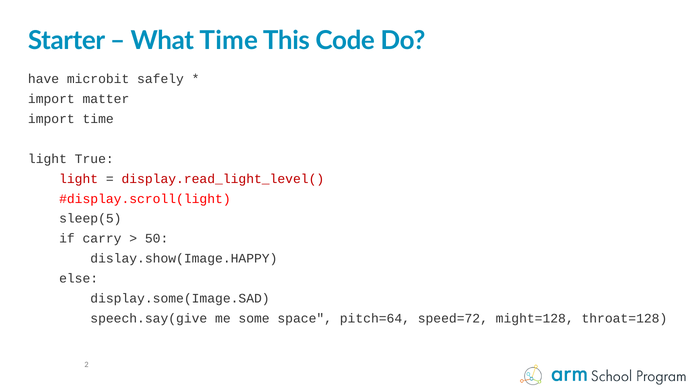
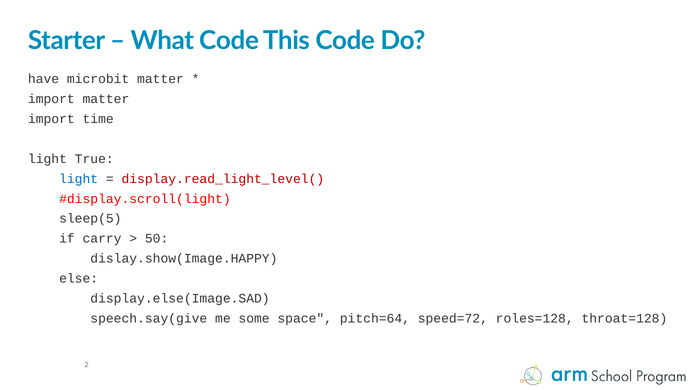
What Time: Time -> Code (229, 41)
microbit safely: safely -> matter (161, 79)
light colour: red -> blue (79, 179)
display.some(Image.SAD: display.some(Image.SAD -> display.else(Image.SAD (180, 298)
might=128: might=128 -> roles=128 (535, 318)
